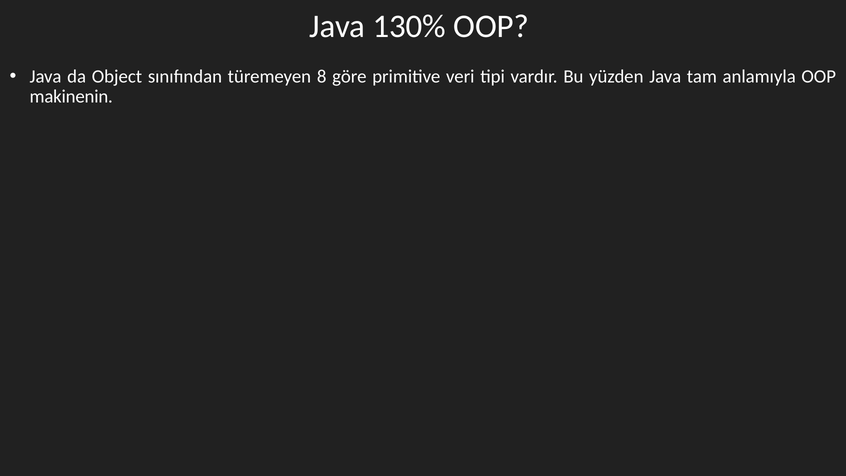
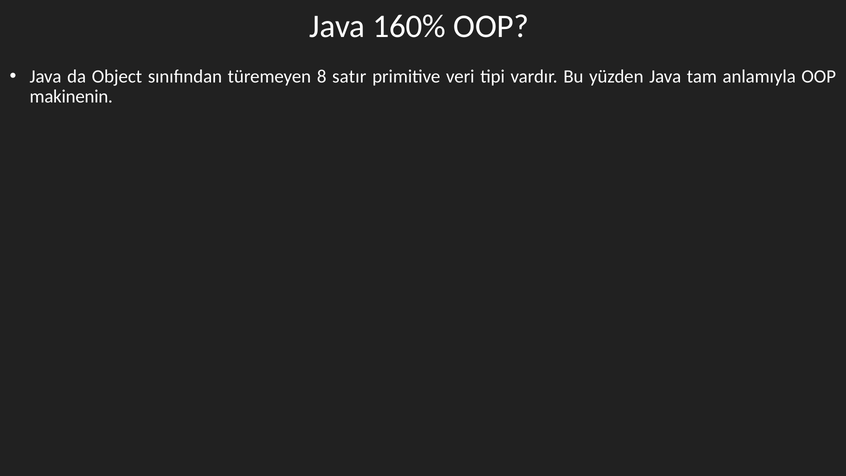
130%: 130% -> 160% (409, 26)
göre: göre -> satır (349, 76)
